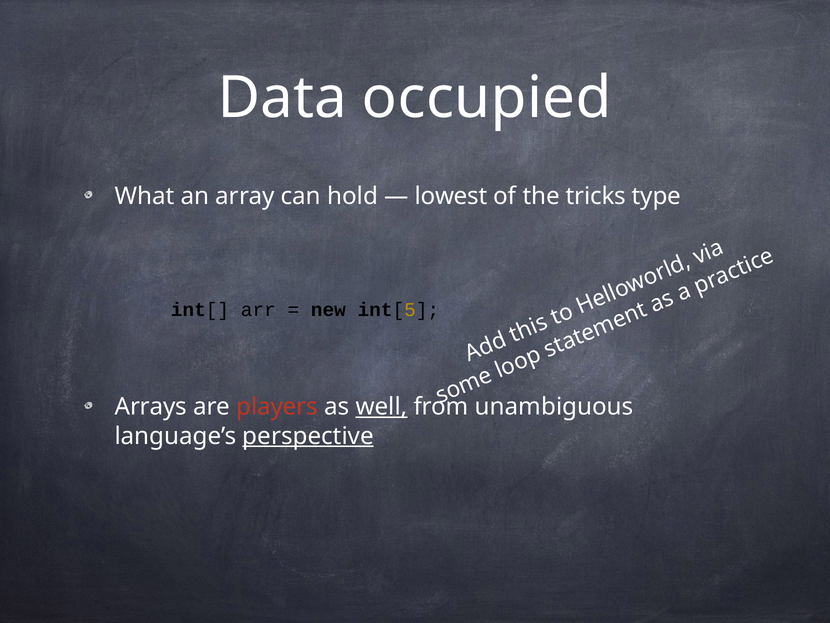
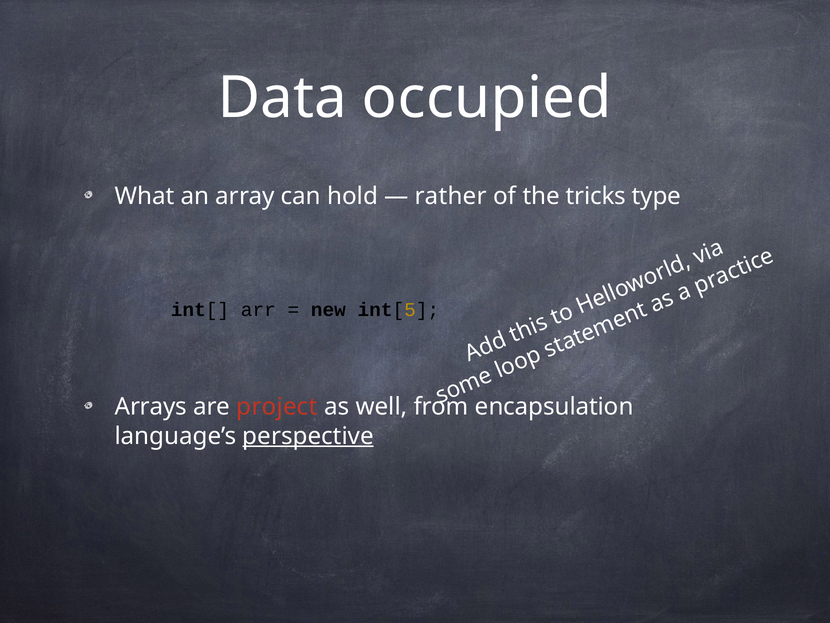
lowest: lowest -> rather (451, 196)
players: players -> project (277, 407)
well underline: present -> none (381, 407)
unambiguous: unambiguous -> encapsulation (554, 407)
